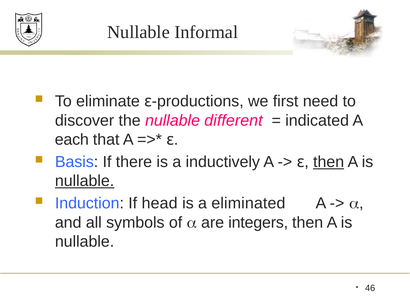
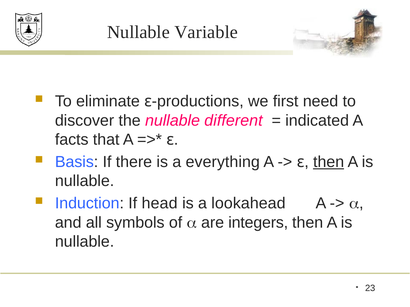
Informal: Informal -> Variable (206, 32)
each: each -> facts (72, 140)
inductively: inductively -> everything (223, 162)
nullable underline: present -> none (85, 181)
eliminated: eliminated -> lookahead (248, 204)
46: 46 -> 23 (370, 289)
